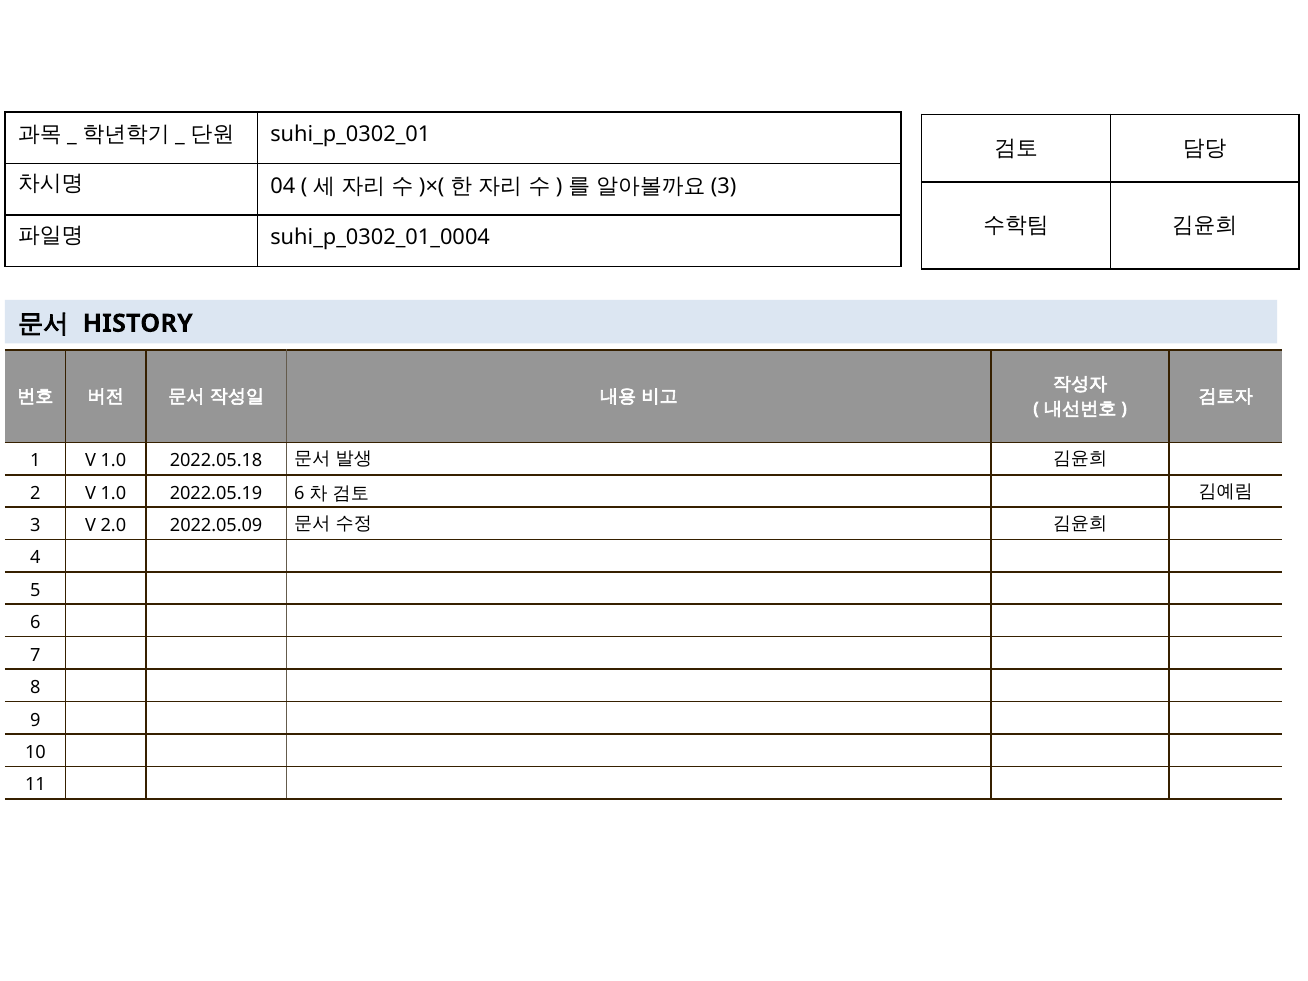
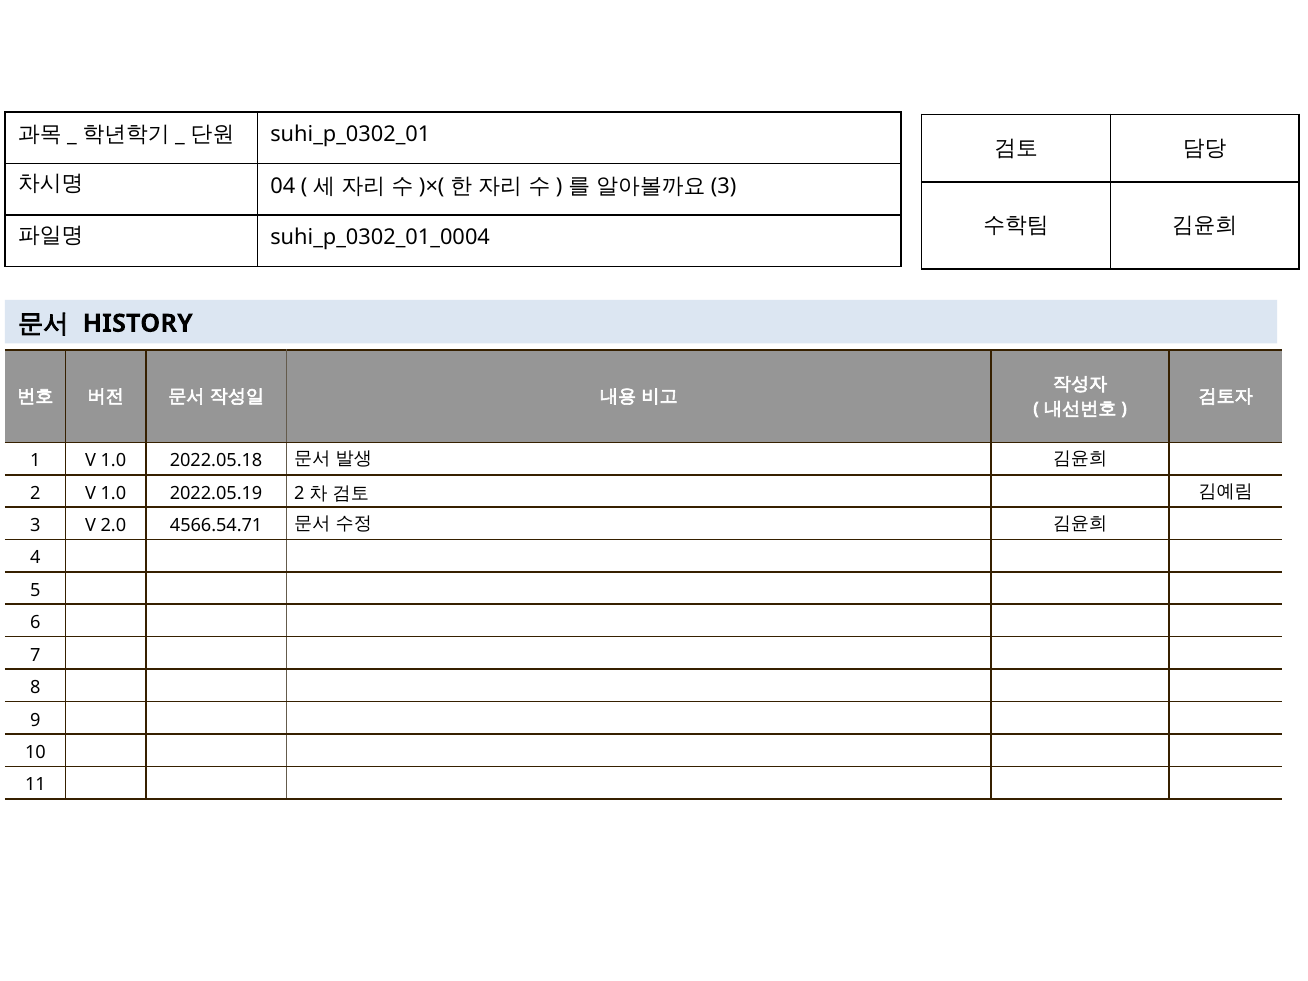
2022.05.19 6: 6 -> 2 (299, 494)
2022.05.09: 2022.05.09 -> 4566.54.71 (216, 526)
